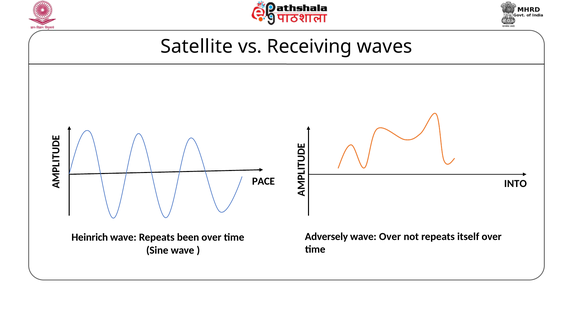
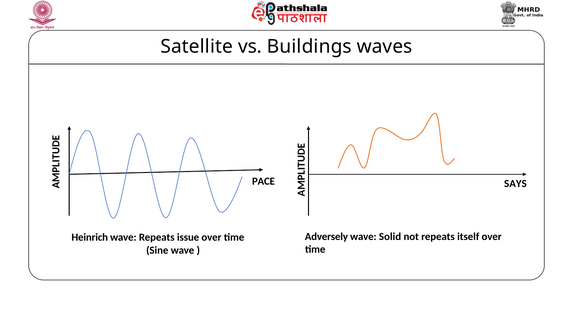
Receiving: Receiving -> Buildings (309, 46)
INTO: INTO -> SAYS (515, 184)
wave Over: Over -> Solid (390, 237)
been: been -> issue (188, 238)
